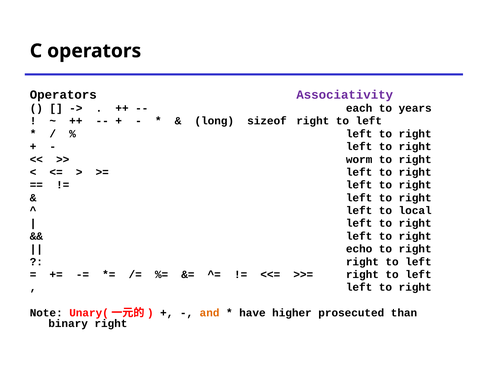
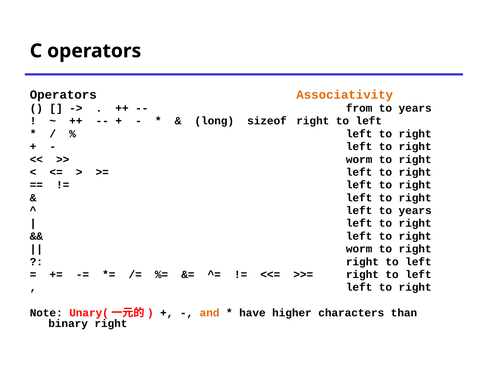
Associativity colour: purple -> orange (345, 95)
each: each -> from (359, 108)
left to local: local -> years (415, 211)
echo: echo -> worm (359, 249)
prosecuted: prosecuted -> characters (351, 313)
